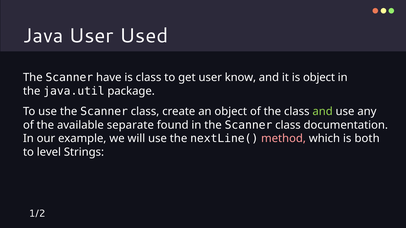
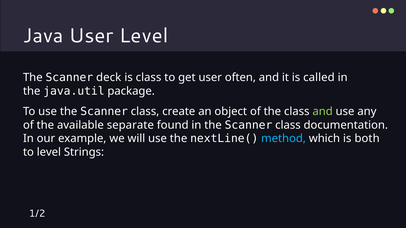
User Used: Used -> Level (144, 36)
have: have -> deck (109, 78)
know: know -> often (240, 78)
is object: object -> called (319, 78)
method colour: pink -> light blue (284, 139)
